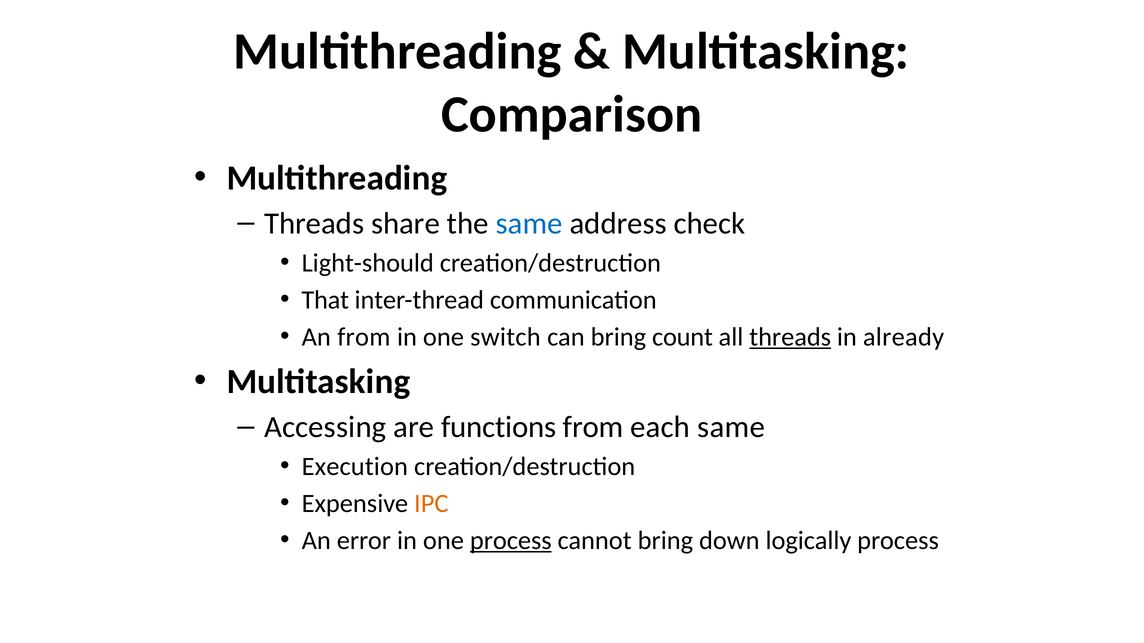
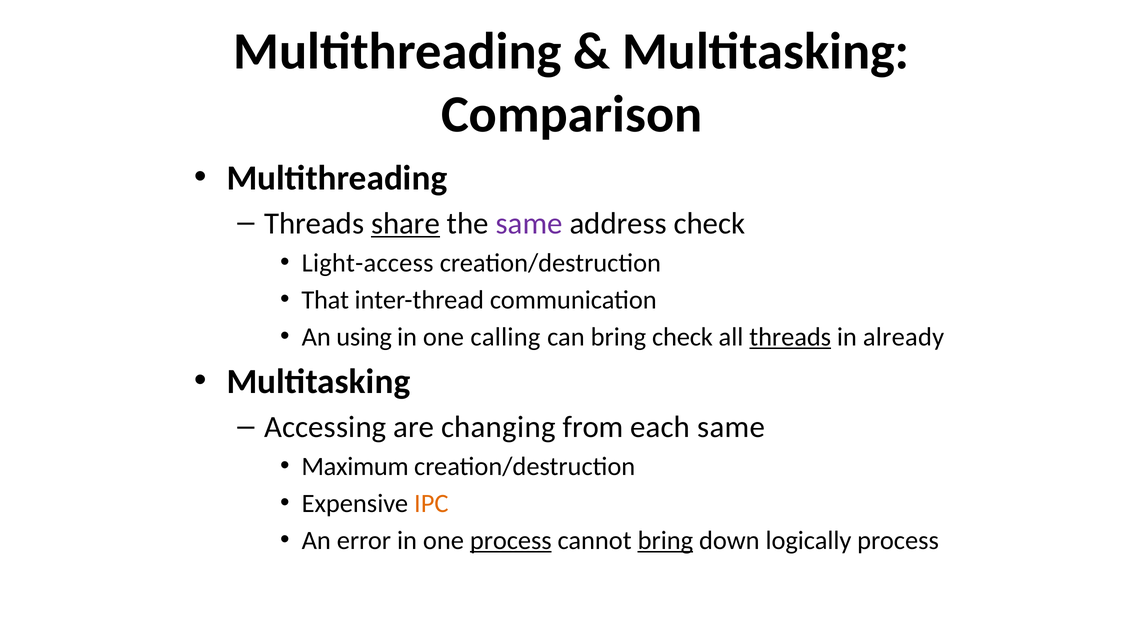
share underline: none -> present (406, 224)
same colour: blue -> purple (529, 224)
Light-should: Light-should -> Light-access (368, 263)
An from: from -> using (364, 337)
switch: switch -> calling (505, 337)
bring count: count -> check (682, 337)
functions: functions -> changing (498, 428)
Execution: Execution -> Maximum (355, 467)
bring underline: none -> present (665, 541)
